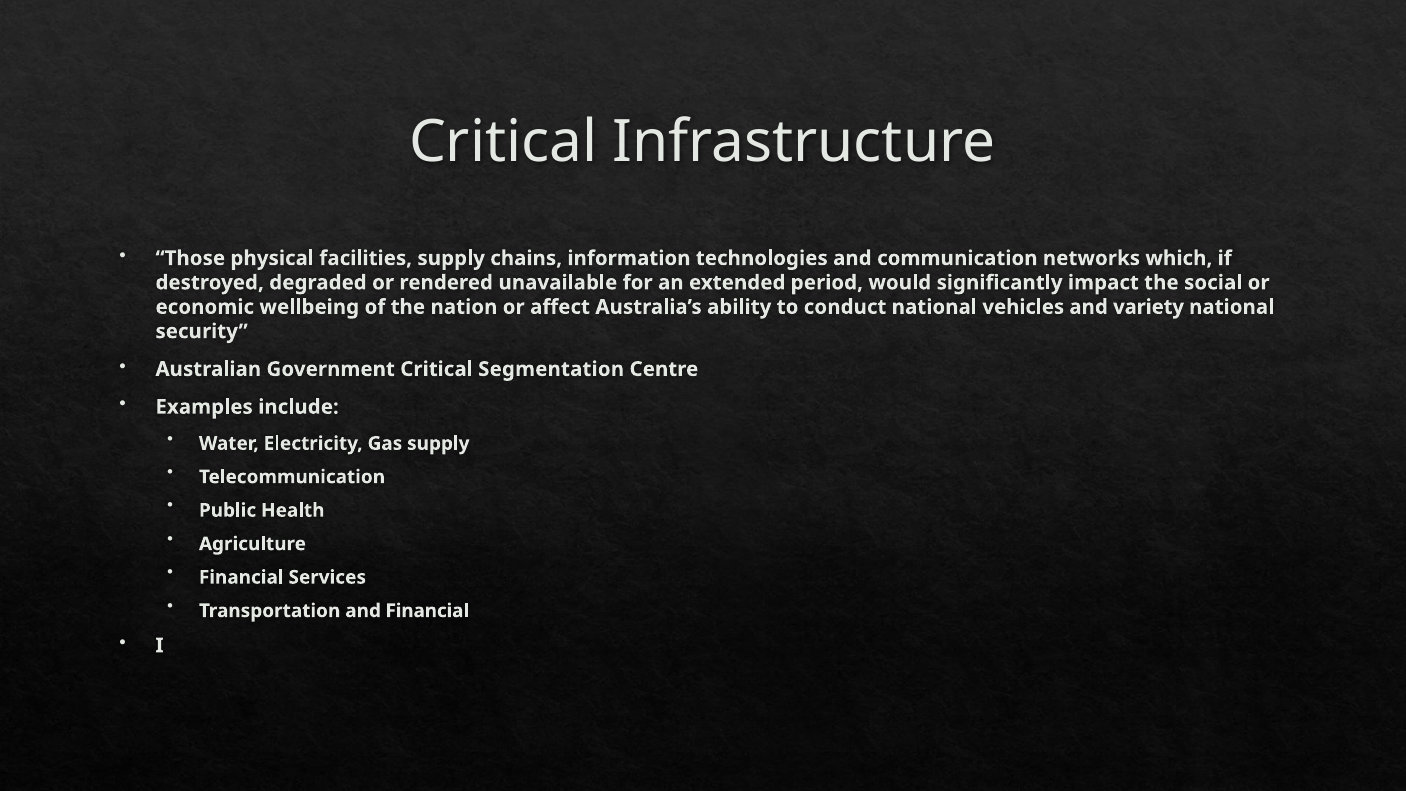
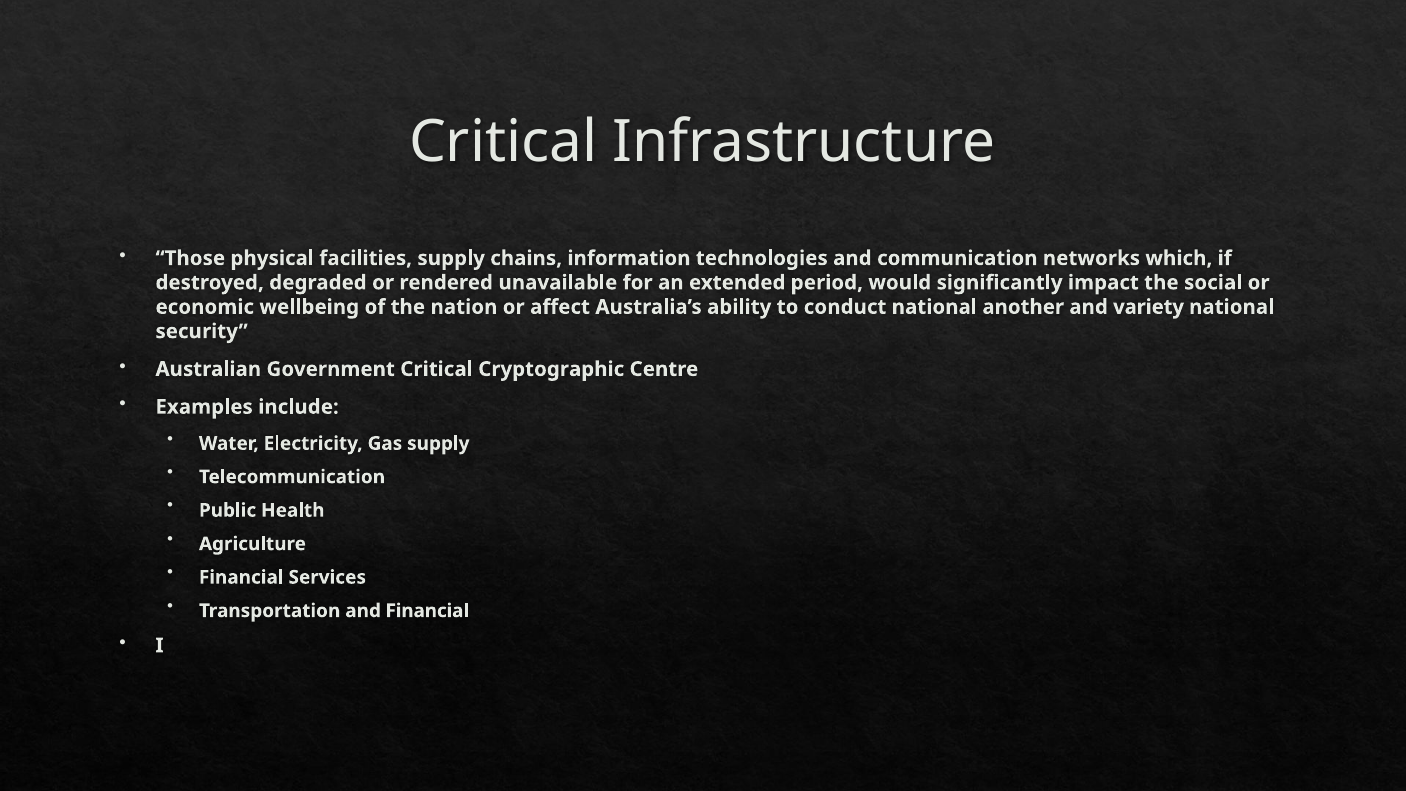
vehicles: vehicles -> another (1023, 307)
Segmentation: Segmentation -> Cryptographic (551, 369)
